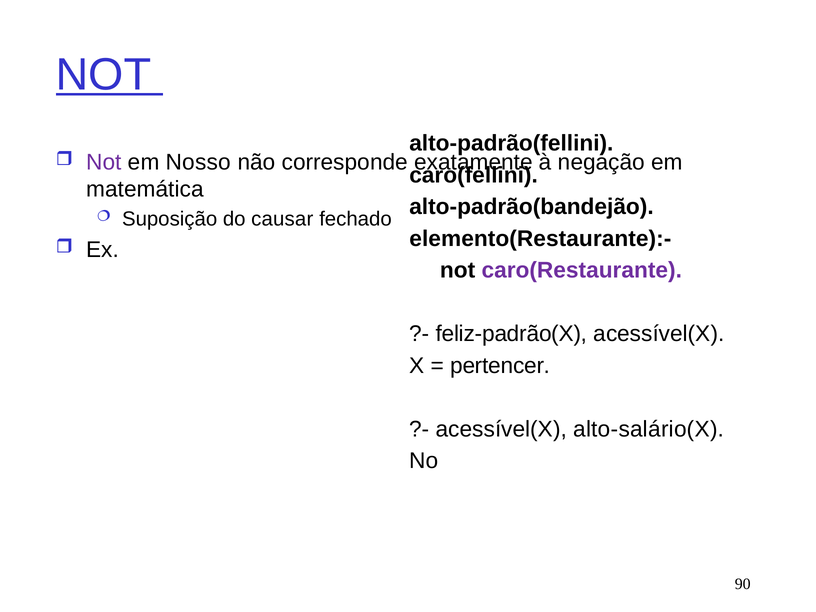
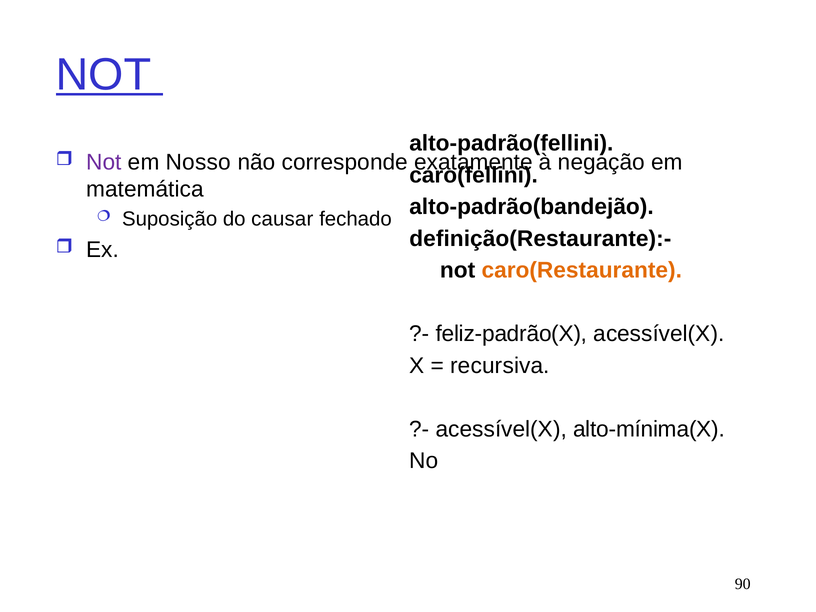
elemento(Restaurante):-: elemento(Restaurante):- -> definição(Restaurante):- (540, 239)
caro(Restaurante colour: purple -> orange (582, 270)
pertencer: pertencer -> recursiva (500, 366)
alto-salário(X: alto-salário(X -> alto-mínima(X (649, 429)
